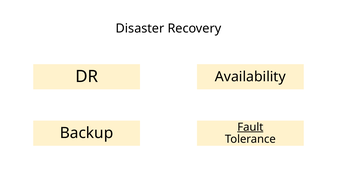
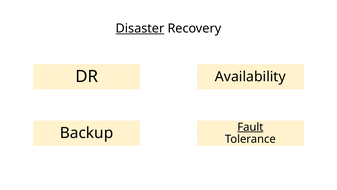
Disaster underline: none -> present (140, 28)
